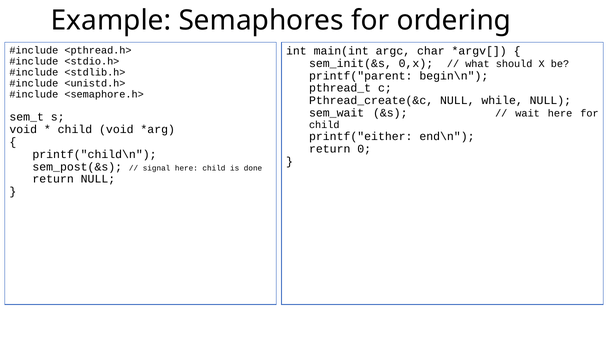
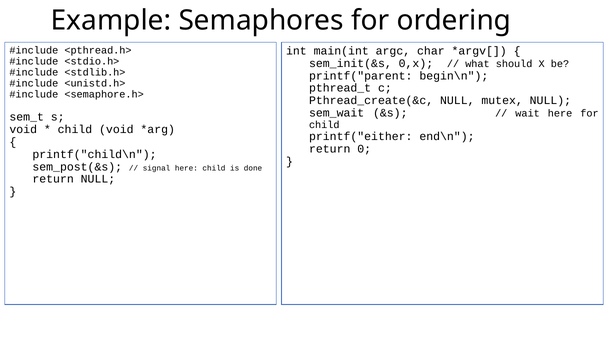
while: while -> mutex (502, 101)
